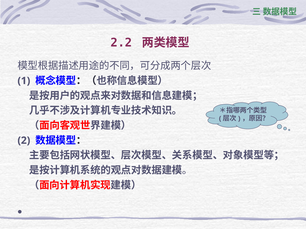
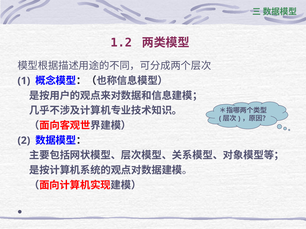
2.2: 2.2 -> 1.2 (121, 43)
